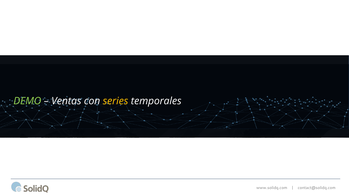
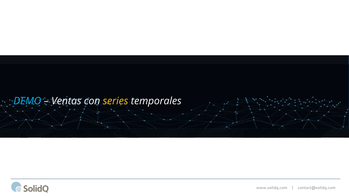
DEMO colour: light green -> light blue (27, 101)
